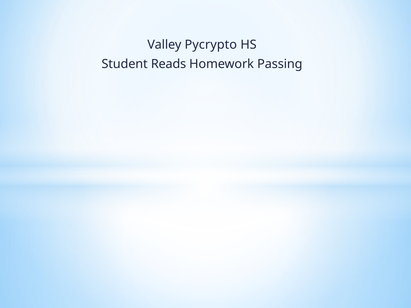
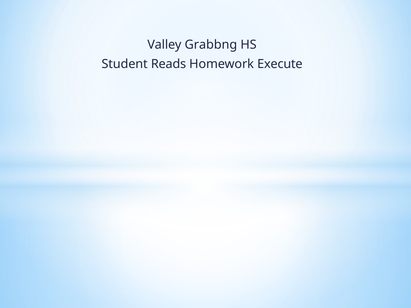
Pycrypto: Pycrypto -> Grabbng (211, 45)
Passing: Passing -> Execute (280, 64)
